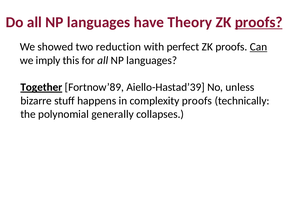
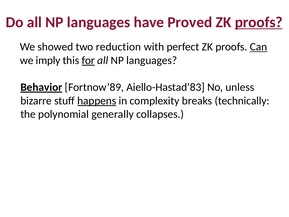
Theory: Theory -> Proved (190, 22)
for underline: none -> present (88, 60)
Together: Together -> Behavior (41, 87)
Aiello-Hastad’39: Aiello-Hastad’39 -> Aiello-Hastad’83 (166, 87)
happens underline: none -> present (97, 101)
complexity proofs: proofs -> breaks (197, 101)
